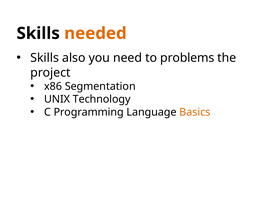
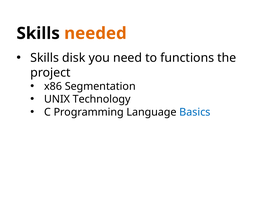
also: also -> disk (74, 58)
problems: problems -> functions (187, 58)
Basics colour: orange -> blue (195, 112)
